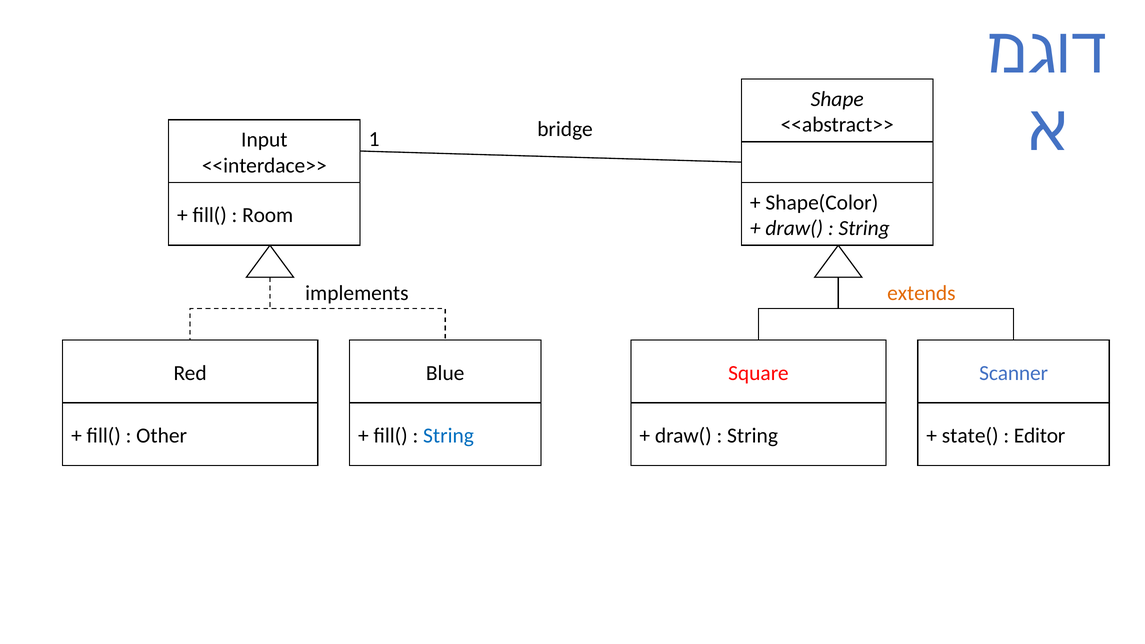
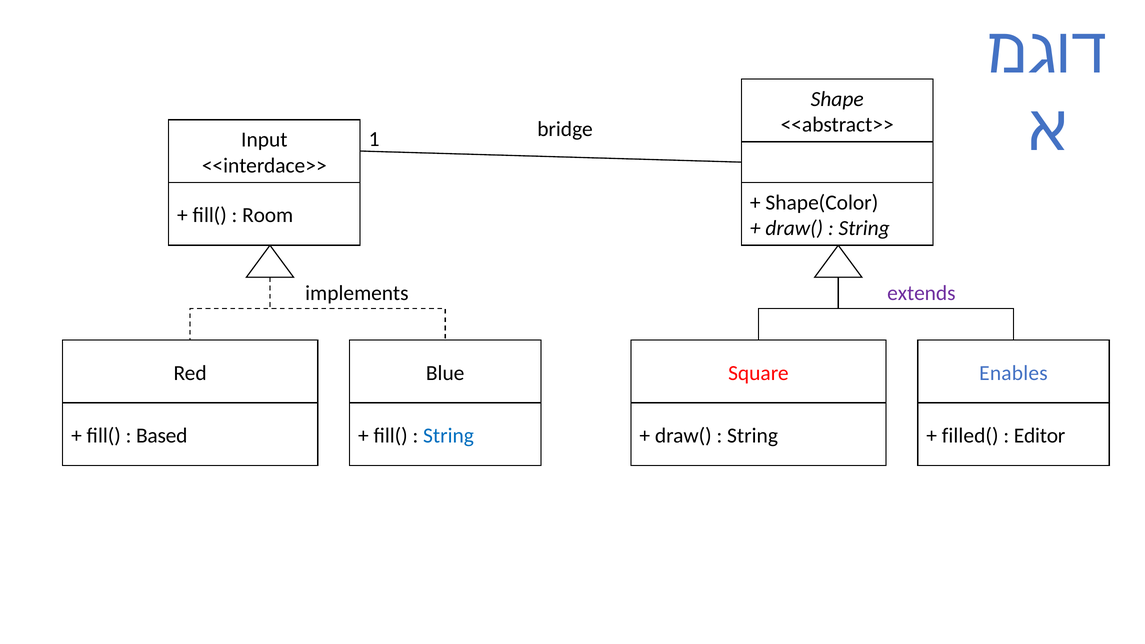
extends colour: orange -> purple (921, 293)
Scanner: Scanner -> Enables (1013, 373)
Other: Other -> Based (162, 436)
state(: state( -> filled( (970, 436)
